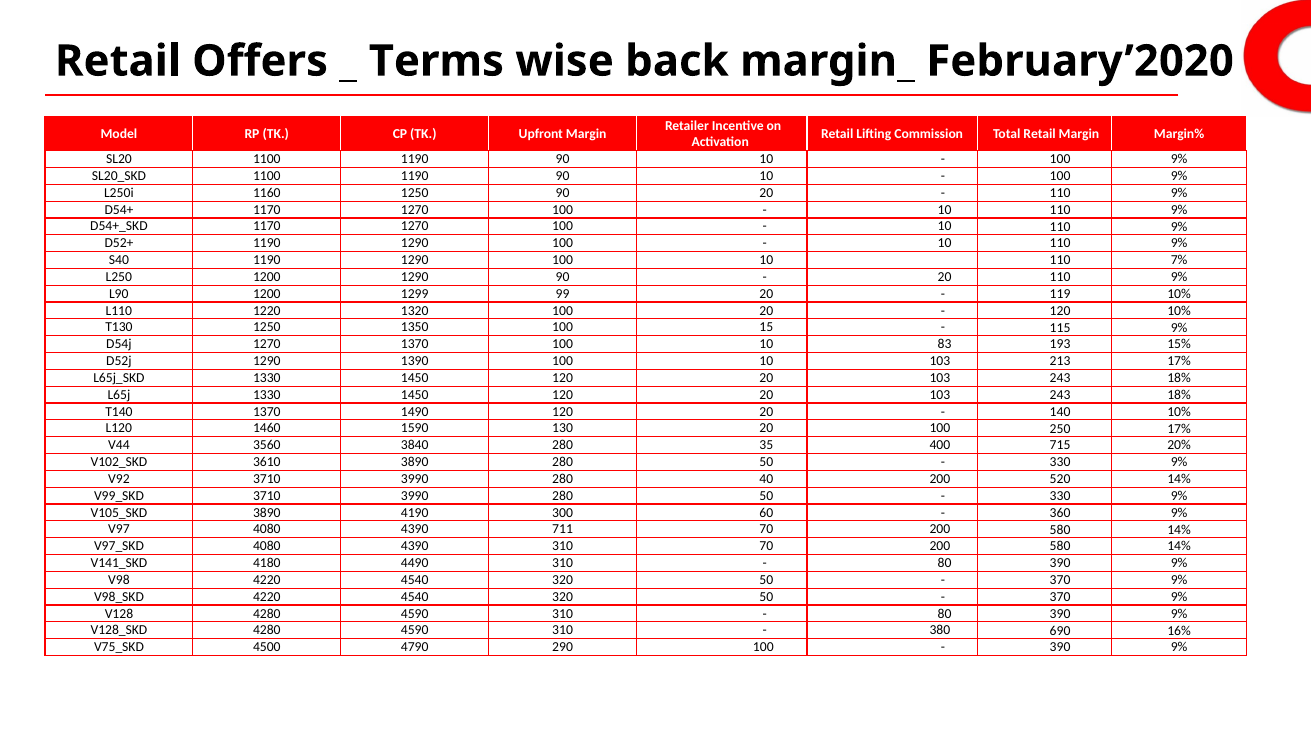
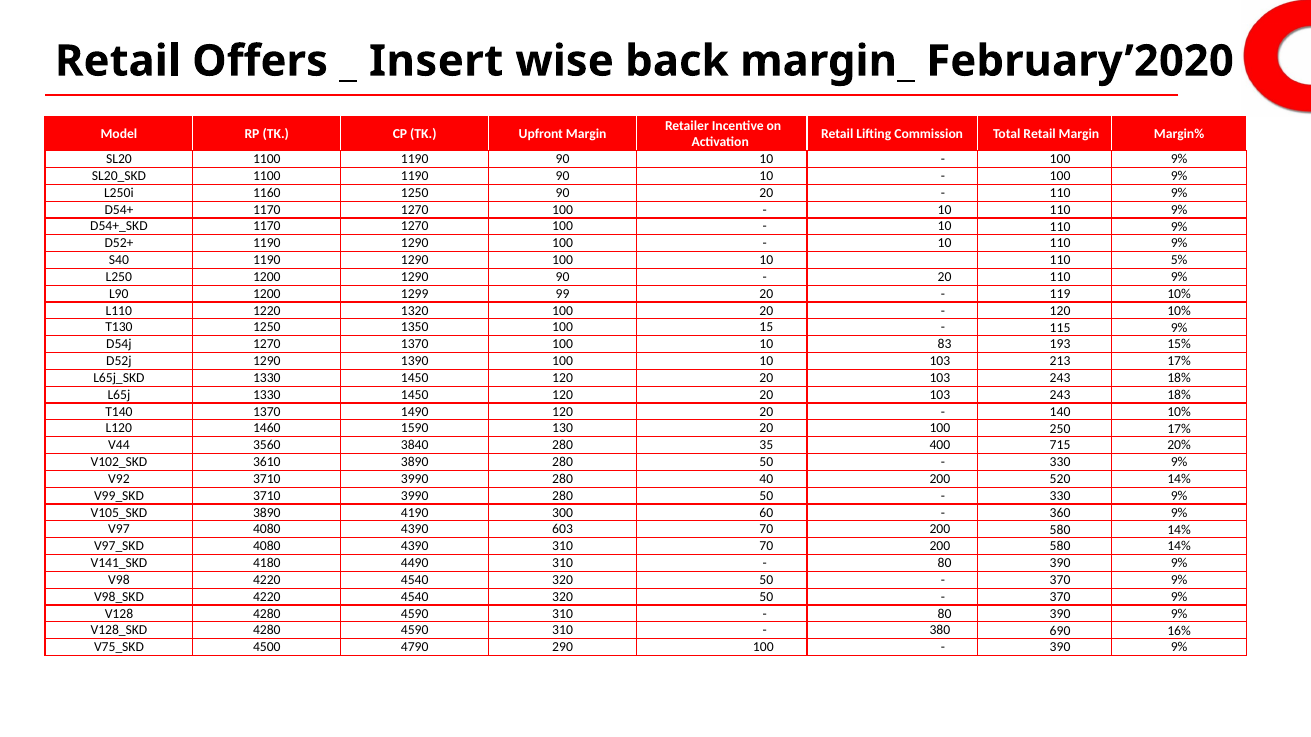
Terms: Terms -> Insert (436, 61)
7%: 7% -> 5% (1179, 260)
711: 711 -> 603 (563, 530)
